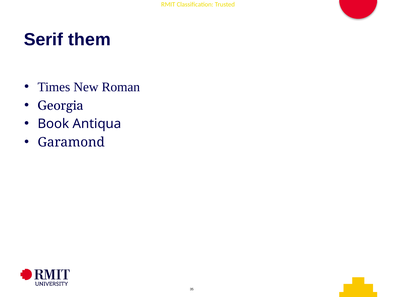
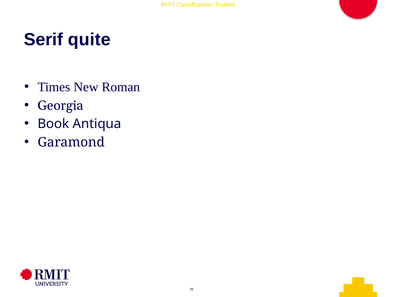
them: them -> quite (89, 40)
